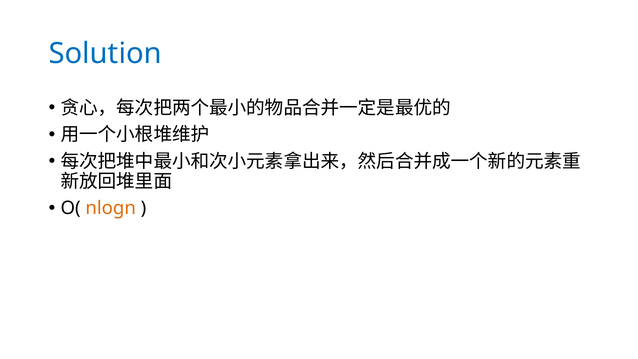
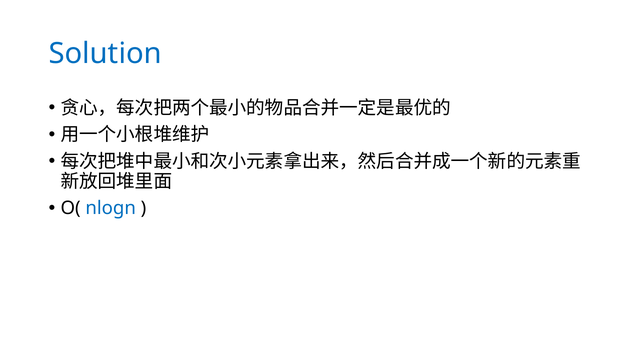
nlogn colour: orange -> blue (111, 208)
